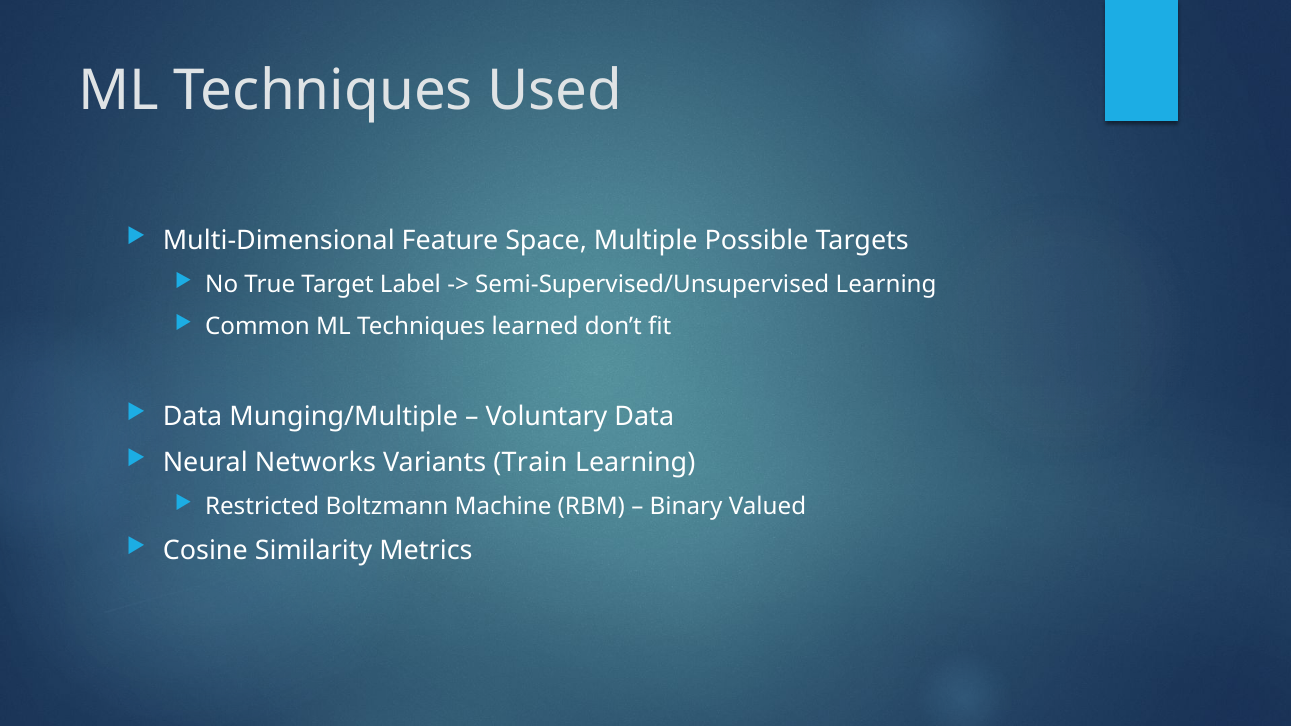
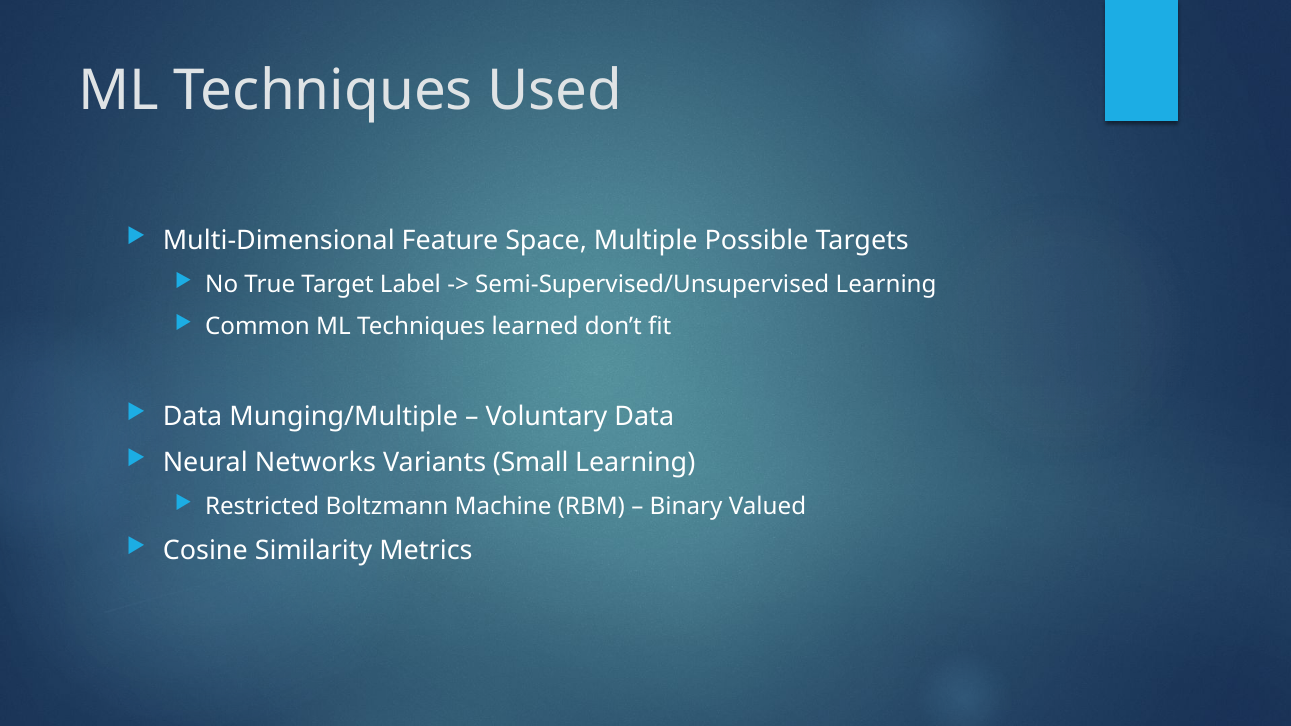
Train: Train -> Small (531, 463)
